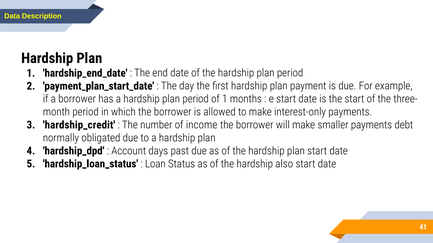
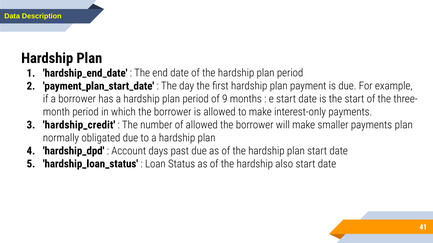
of 1: 1 -> 9 (225, 99)
of income: income -> allowed (202, 125)
payments debt: debt -> plan (404, 125)
